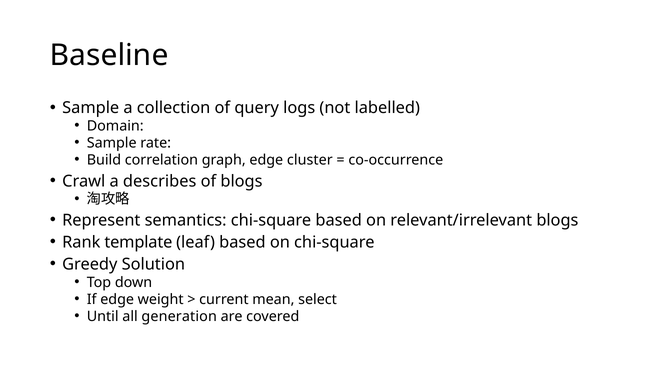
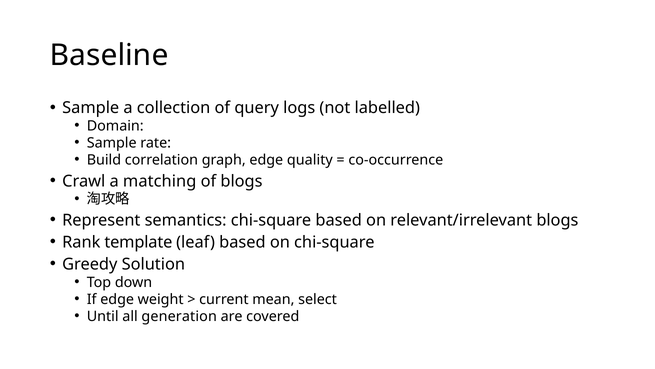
cluster: cluster -> quality (310, 160)
describes: describes -> matching (160, 181)
